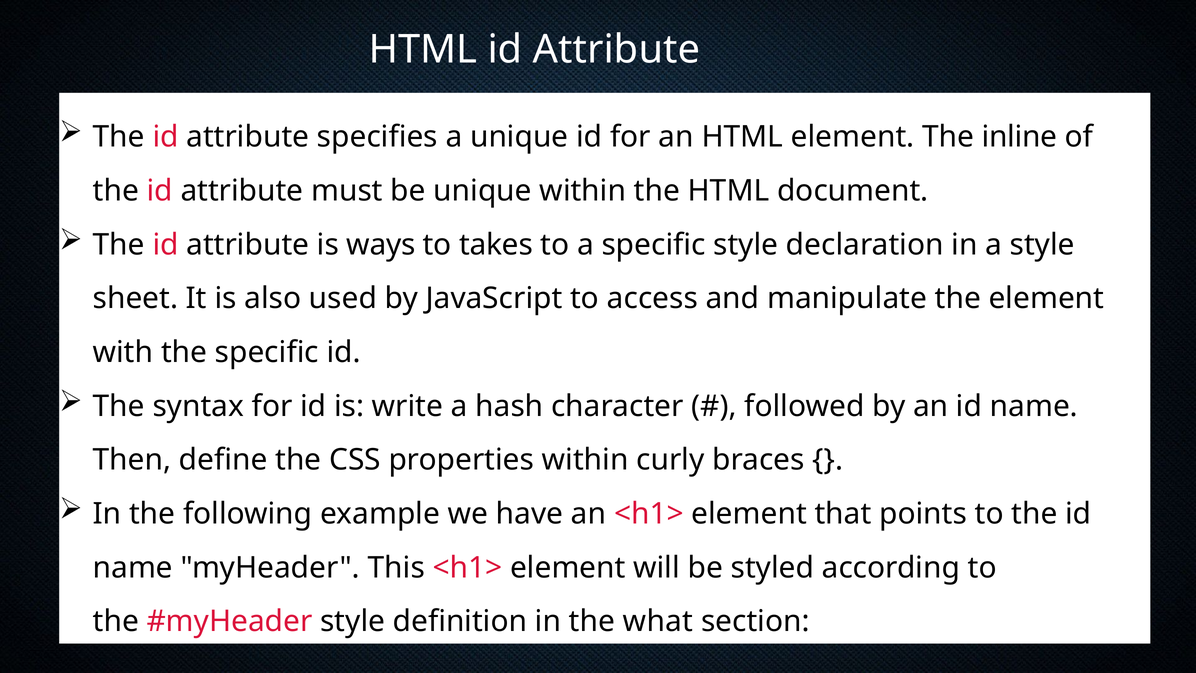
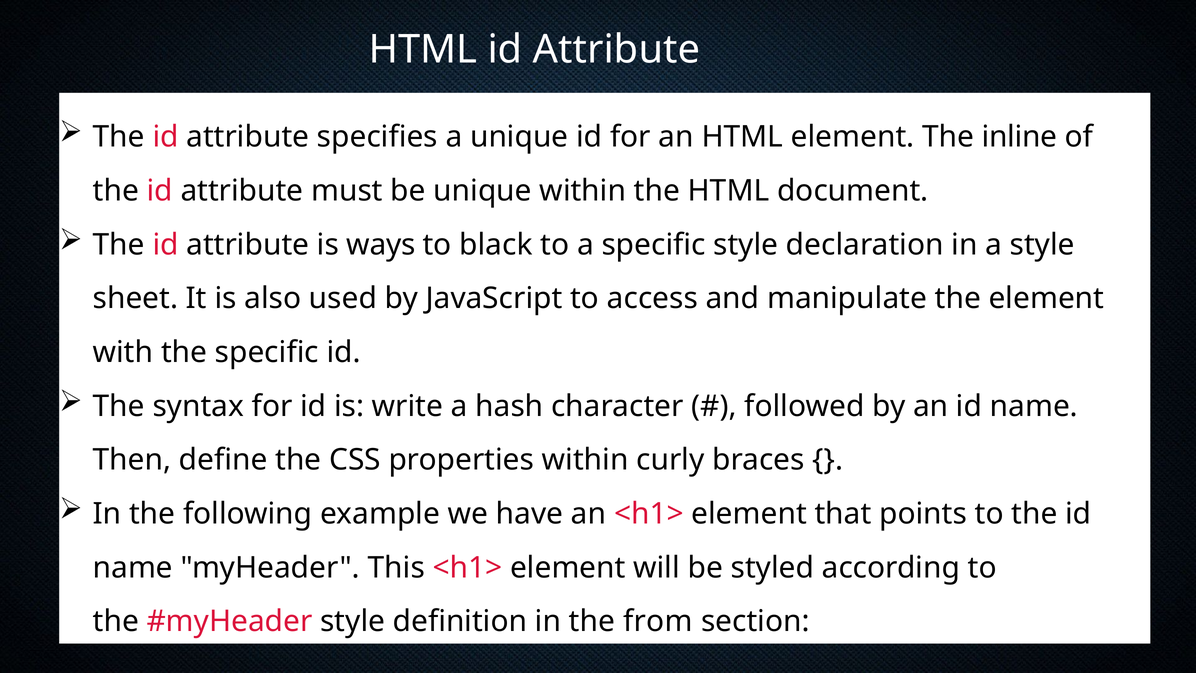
takes: takes -> black (496, 245)
what: what -> from (658, 621)
